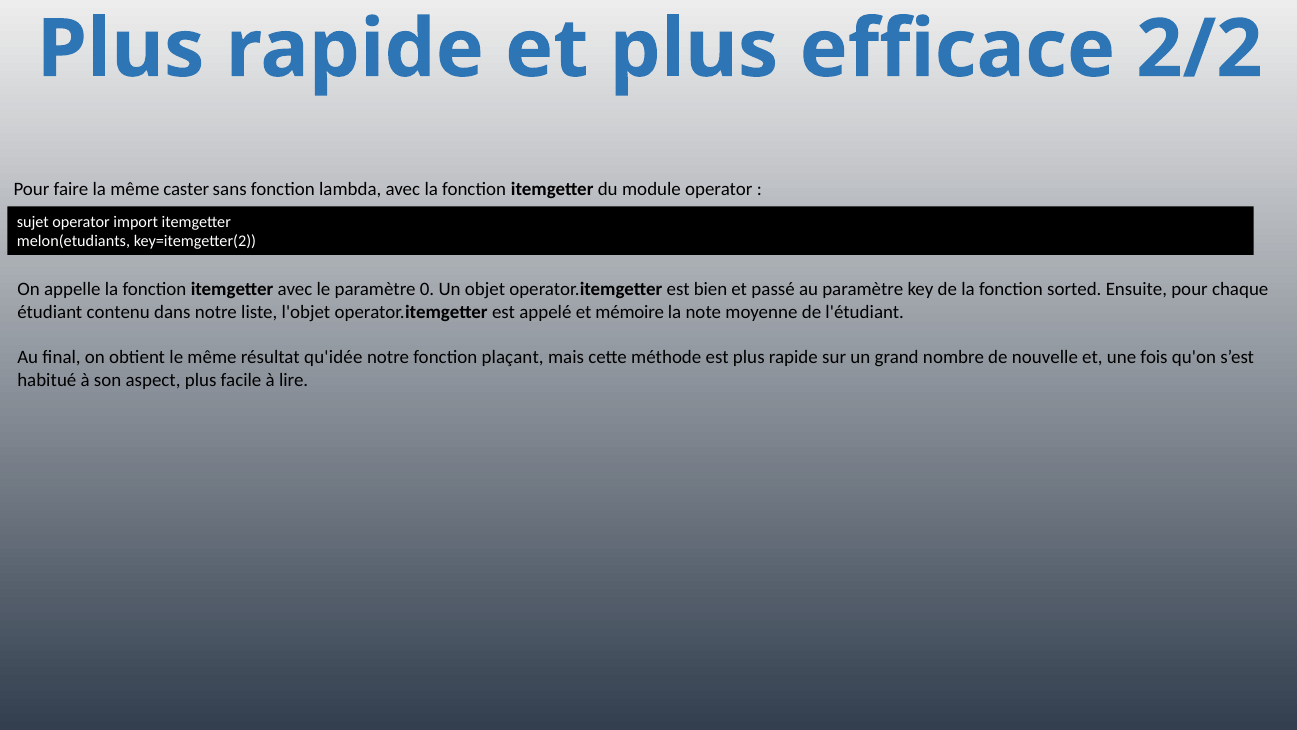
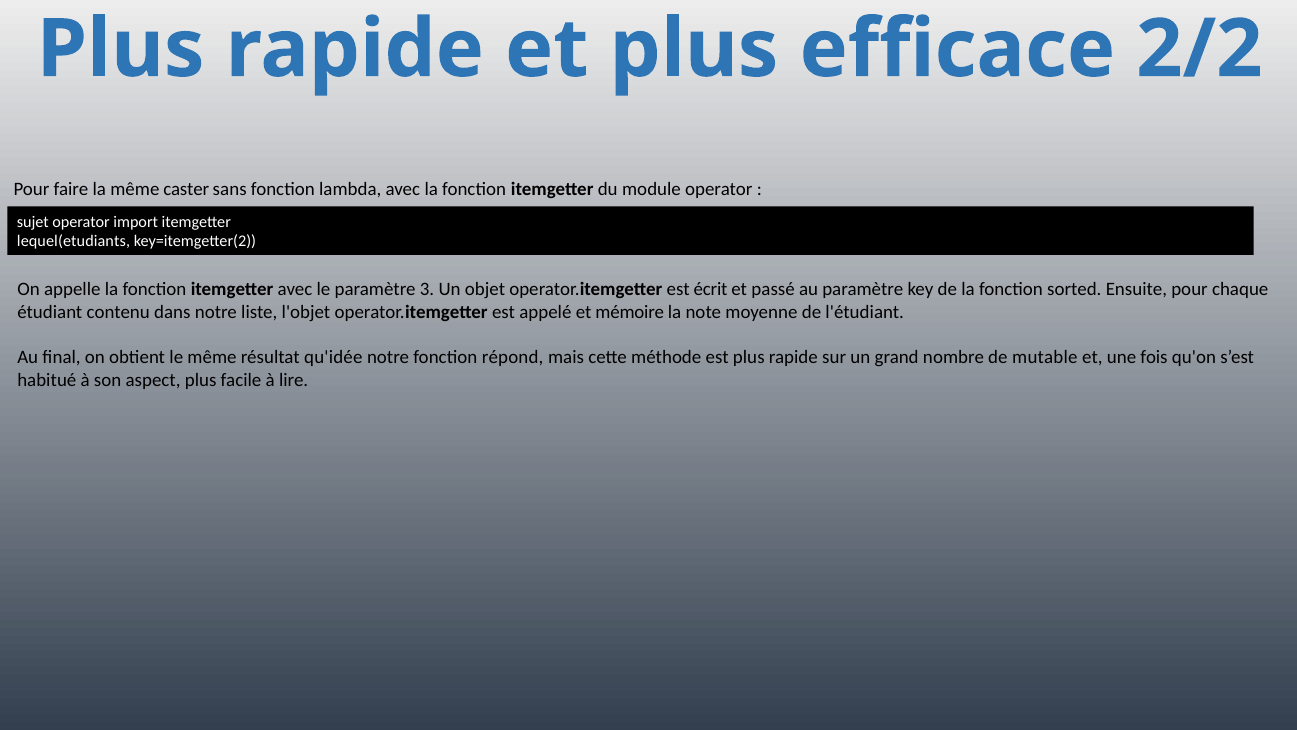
melon(etudiants: melon(etudiants -> lequel(etudiants (74, 241)
0: 0 -> 3 (427, 289)
bien: bien -> écrit (711, 289)
plaçant: plaçant -> répond (513, 357)
nouvelle: nouvelle -> mutable (1045, 357)
